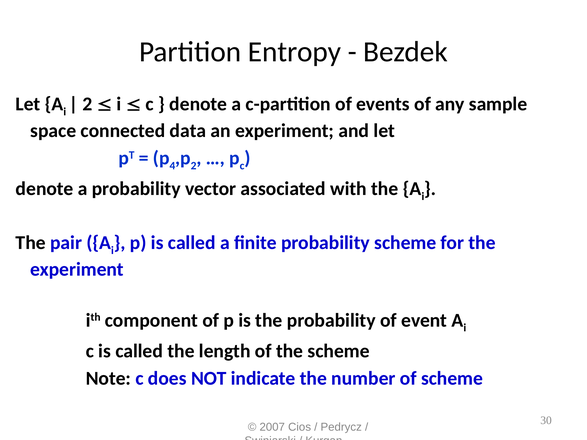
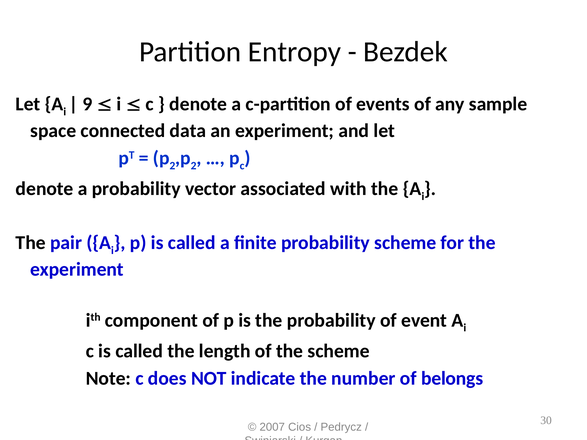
2: 2 -> 9 (87, 104)
p 4: 4 -> 2 (172, 166)
of scheme: scheme -> belongs (452, 379)
